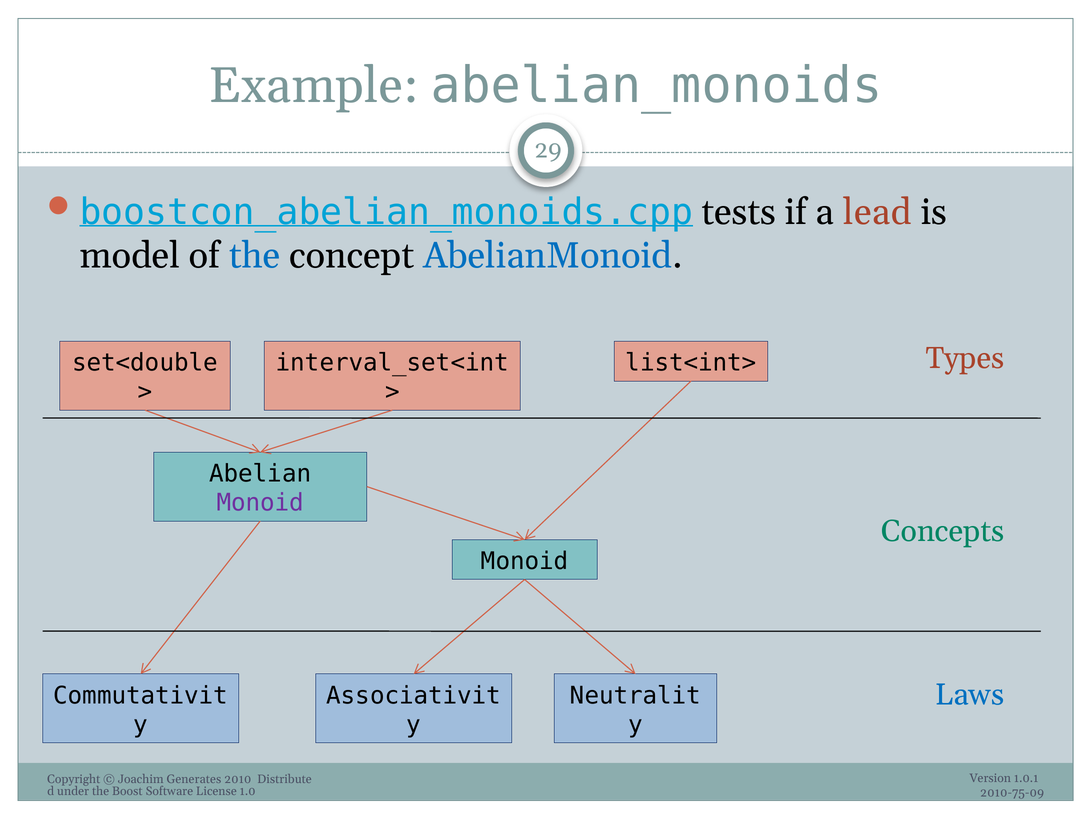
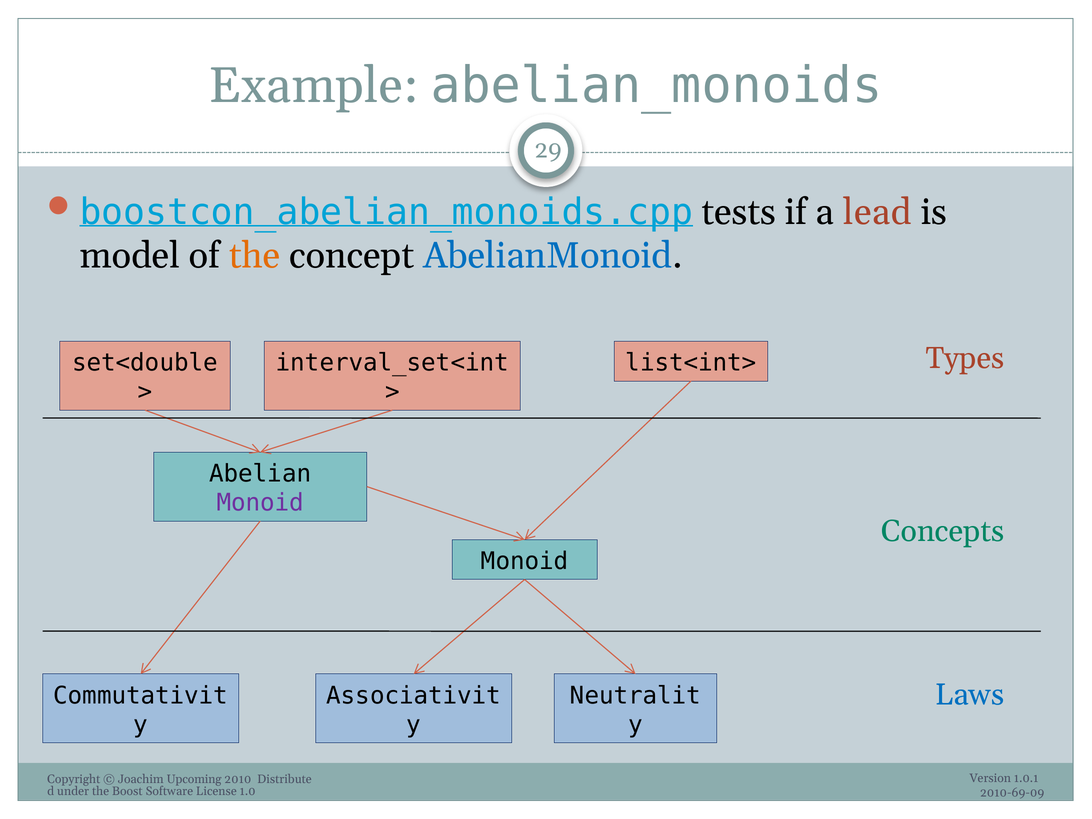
the colour: blue -> orange (255, 256)
Generates: Generates -> Upcoming (194, 779)
2010-75-09: 2010-75-09 -> 2010-69-09 (1012, 793)
